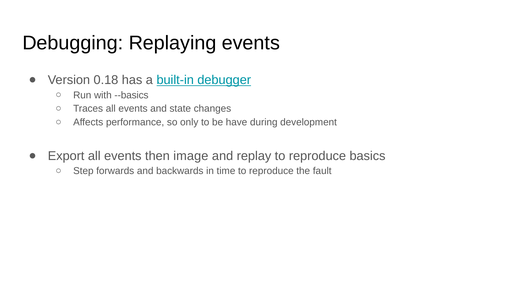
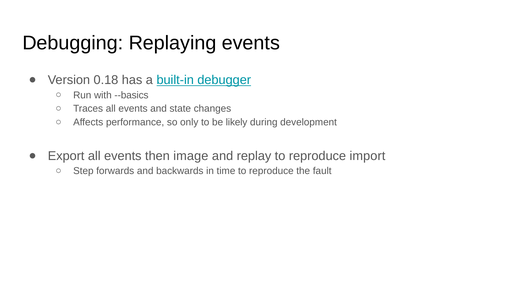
have: have -> likely (237, 122)
basics: basics -> import (367, 156)
